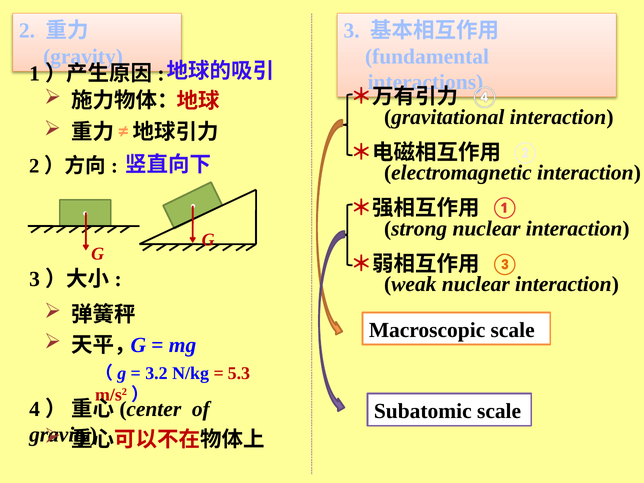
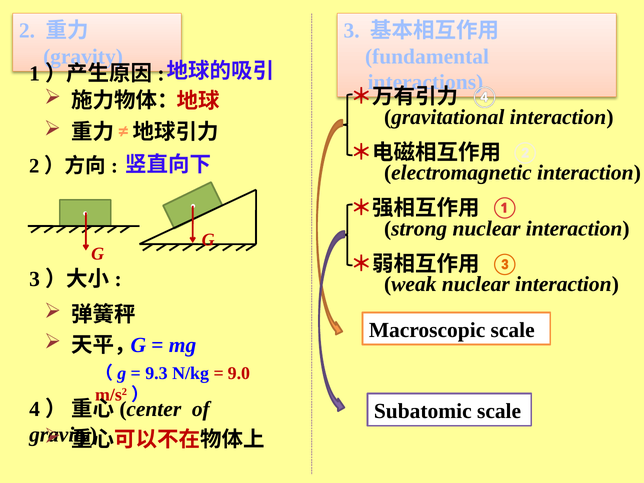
3.2: 3.2 -> 9.3 (156, 373)
5.3: 5.3 -> 9.0 (239, 373)
